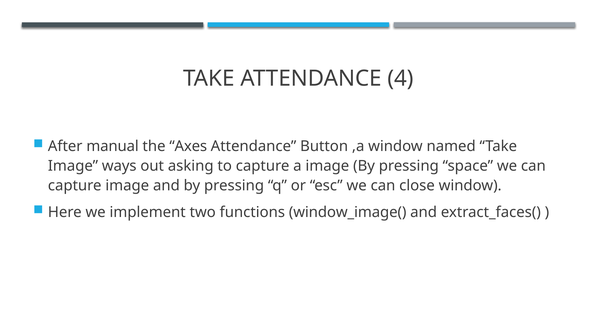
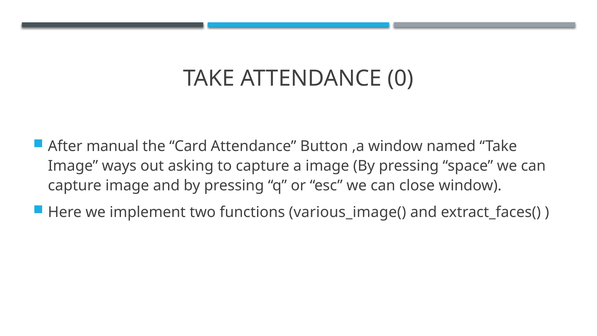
4: 4 -> 0 (401, 78)
Axes: Axes -> Card (188, 146)
window_image(: window_image( -> various_image( (348, 212)
